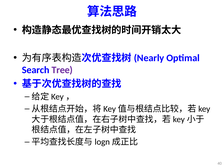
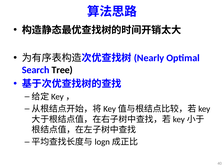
Tree colour: purple -> black (62, 70)
